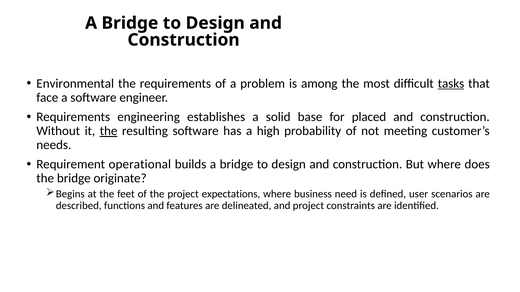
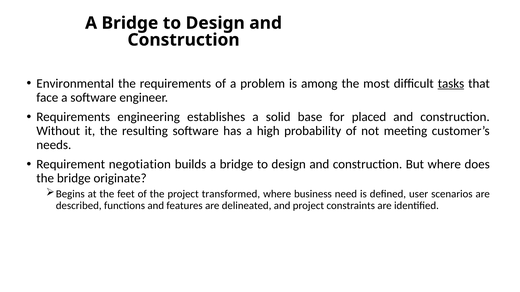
the underline: present -> none (109, 131)
operational: operational -> negotiation (140, 165)
expectations: expectations -> transformed (231, 194)
